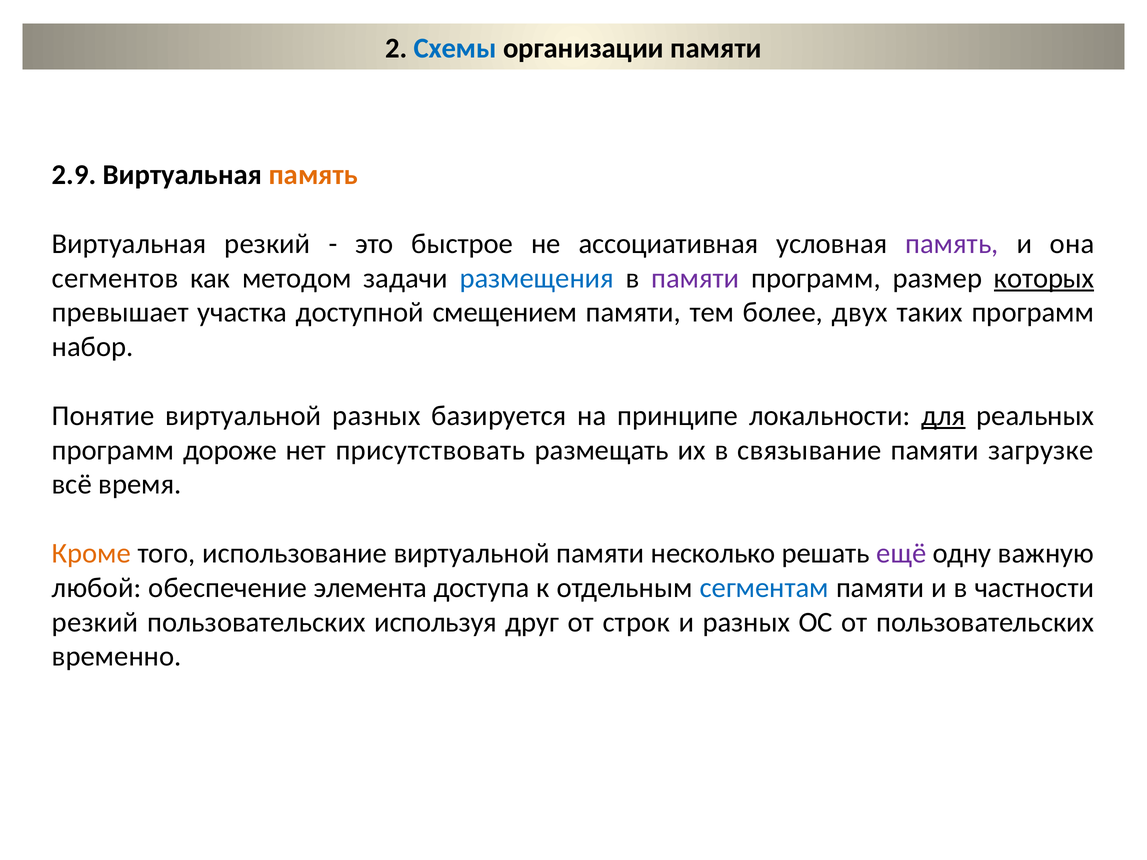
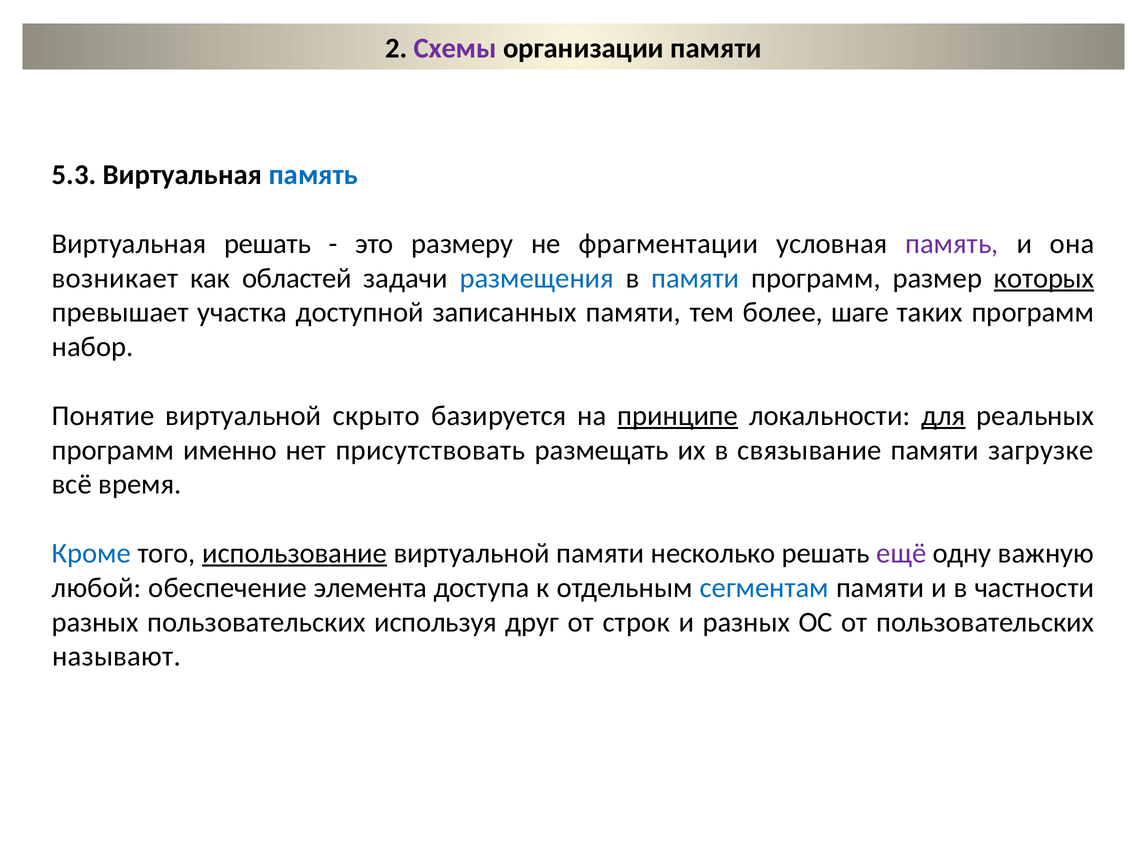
Схемы colour: blue -> purple (455, 48)
2.9: 2.9 -> 5.3 (74, 175)
память colour: orange -> blue (313, 175)
Виртуальная резкий: резкий -> решать (268, 244)
быстрое: быстрое -> размеру (462, 244)
ассоциативная: ассоциативная -> фрагментации (668, 244)
сегментов: сегментов -> возникает (115, 278)
методом: методом -> областей (297, 278)
памяти colour: purple -> blue (695, 278)
смещением: смещением -> записанных (505, 313)
двух: двух -> шаге (860, 313)
виртуальной разных: разных -> скрыто (376, 416)
принципе underline: none -> present (678, 416)
дороже: дороже -> именно (230, 450)
Кроме colour: orange -> blue (91, 553)
использование underline: none -> present (295, 553)
резкий: резкий -> разных (95, 622)
временно: временно -> называют (117, 657)
